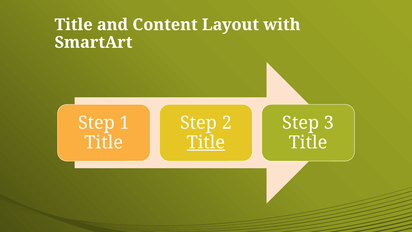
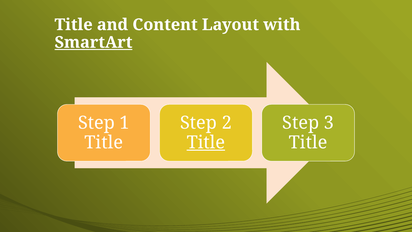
SmartArt underline: none -> present (93, 42)
